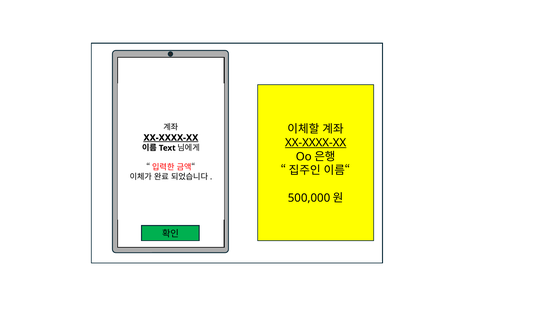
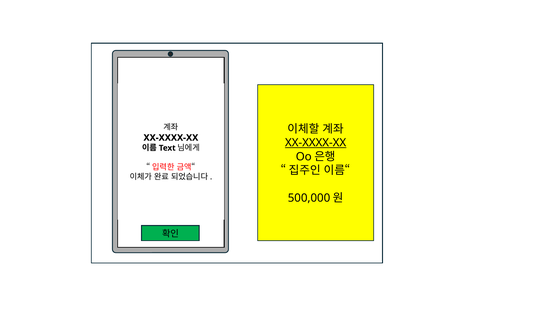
XX-XXXX-XX underline: present -> none (171, 137)
